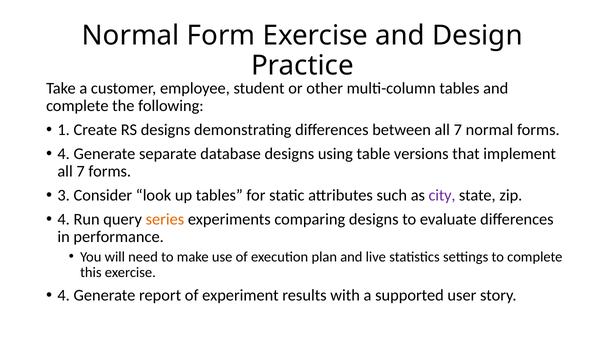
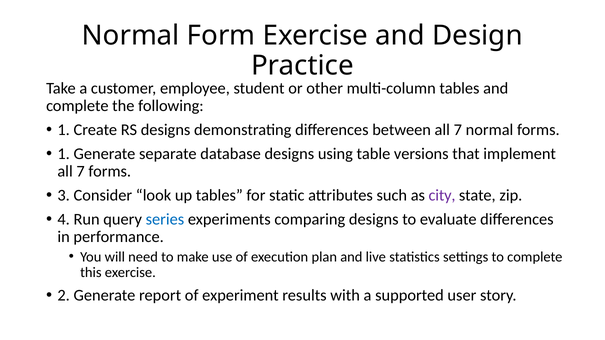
4: 4 -> 1 (64, 154)
series colour: orange -> blue (165, 220)
4: 4 -> 2 (64, 296)
